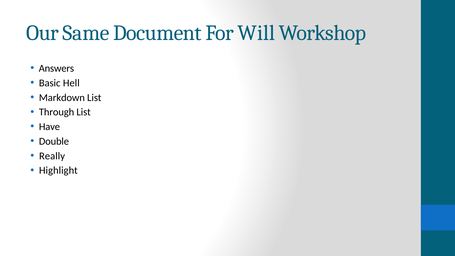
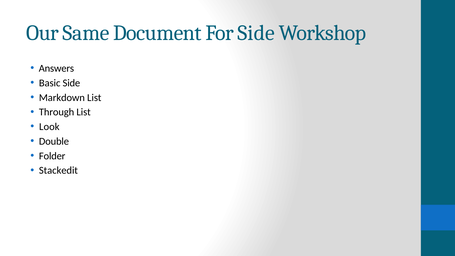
For Will: Will -> Side (256, 33)
Basic Hell: Hell -> Side (71, 83)
Have: Have -> Look (49, 127)
Really: Really -> Folder (52, 156)
Highlight: Highlight -> Stackedit (58, 170)
